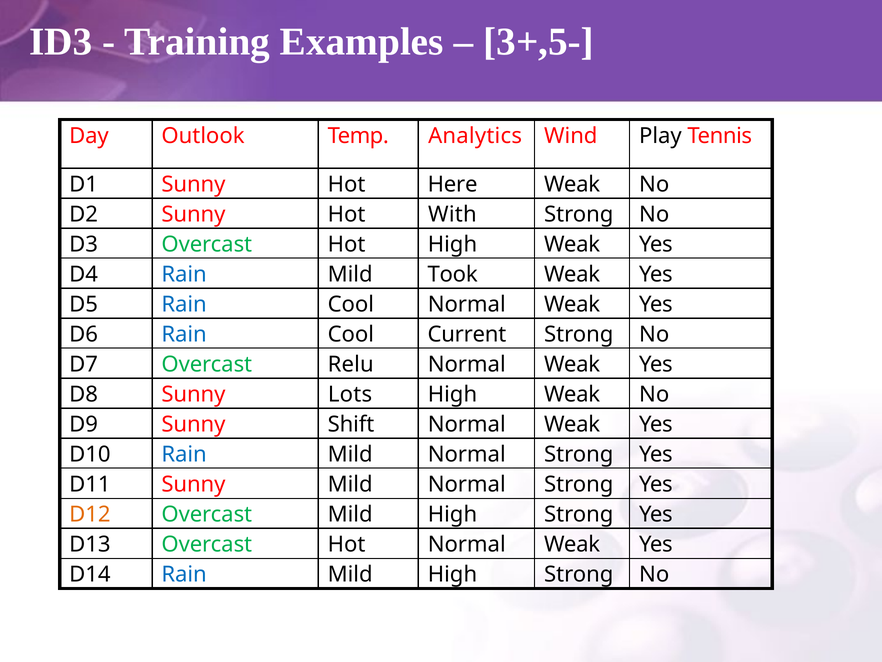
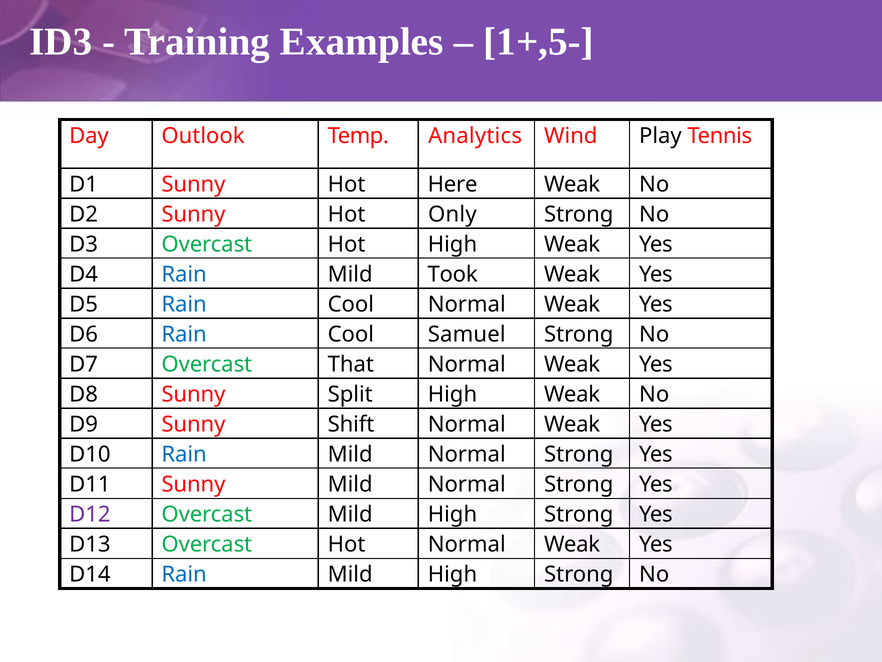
3+,5-: 3+,5- -> 1+,5- (539, 42)
With: With -> Only (452, 214)
Current: Current -> Samuel (467, 334)
Relu: Relu -> That (351, 364)
Lots: Lots -> Split (350, 395)
D12 colour: orange -> purple (90, 515)
